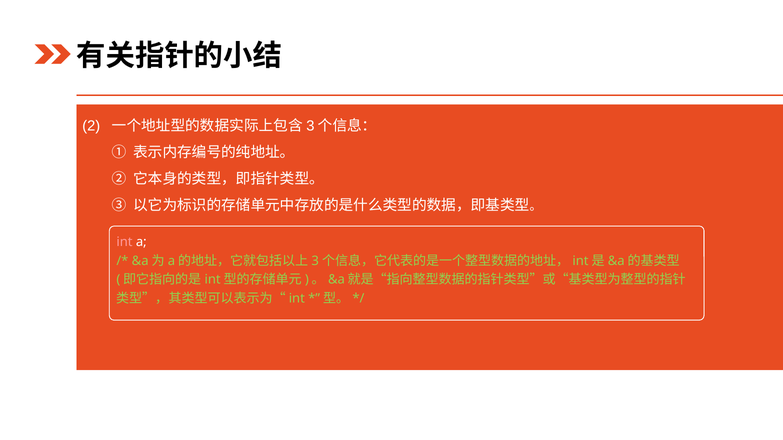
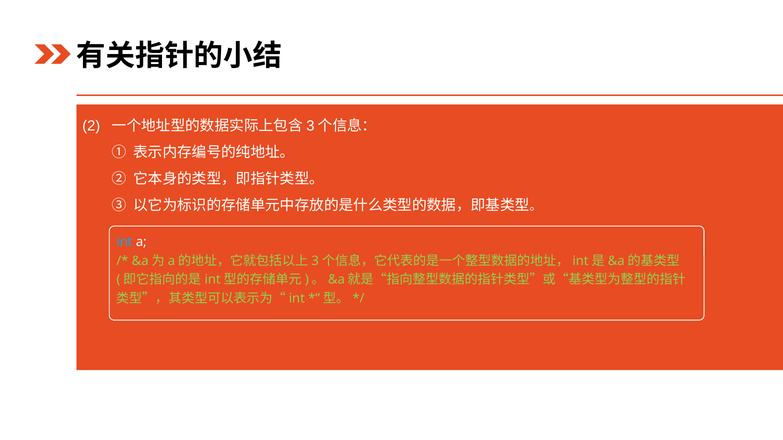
int colour: pink -> light blue (124, 242)
